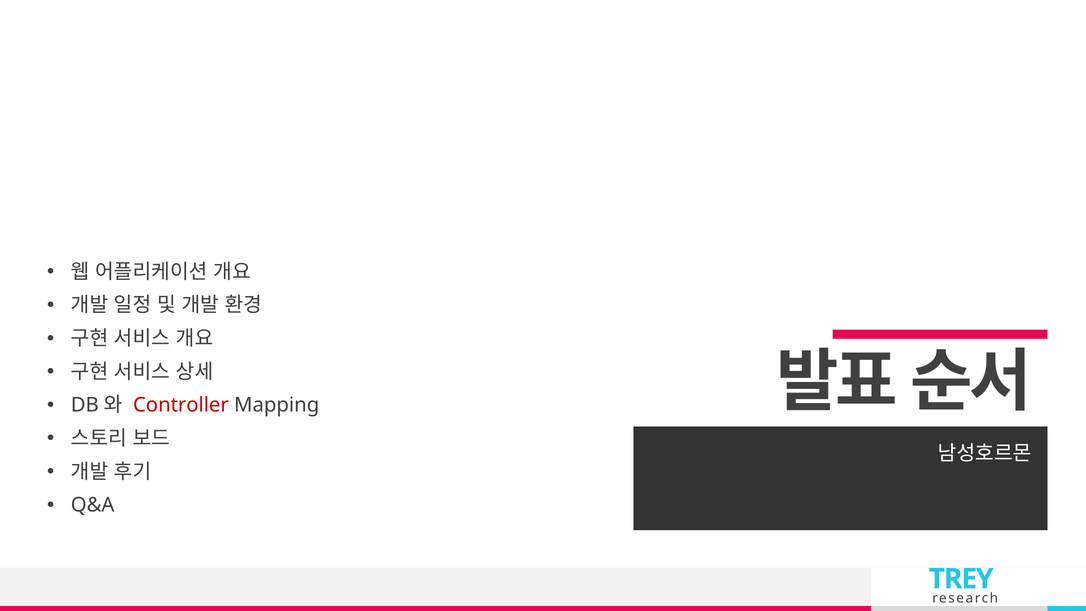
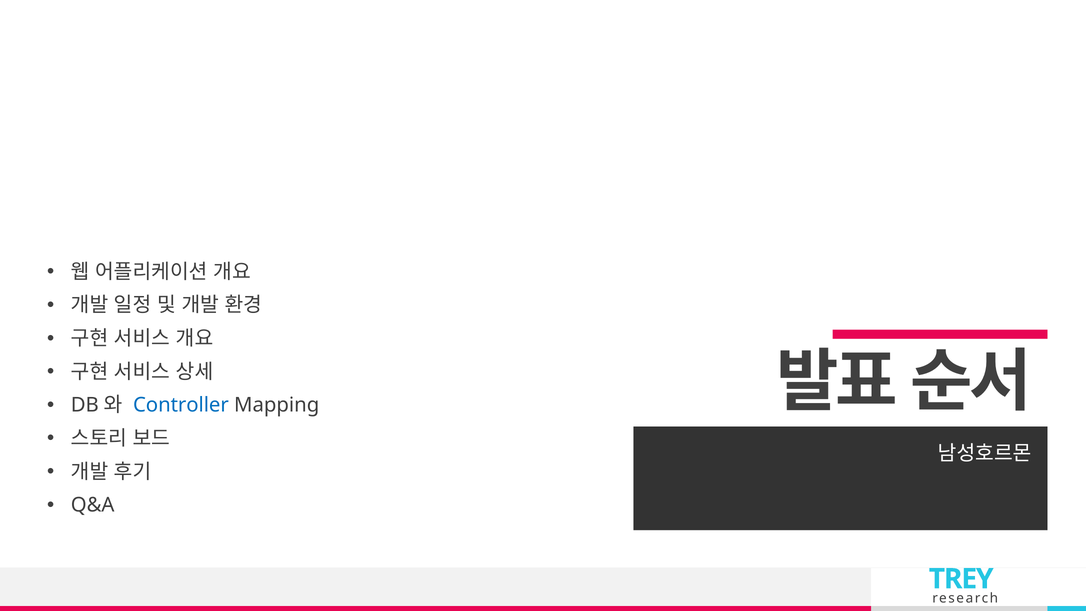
Controller colour: red -> blue (181, 405)
